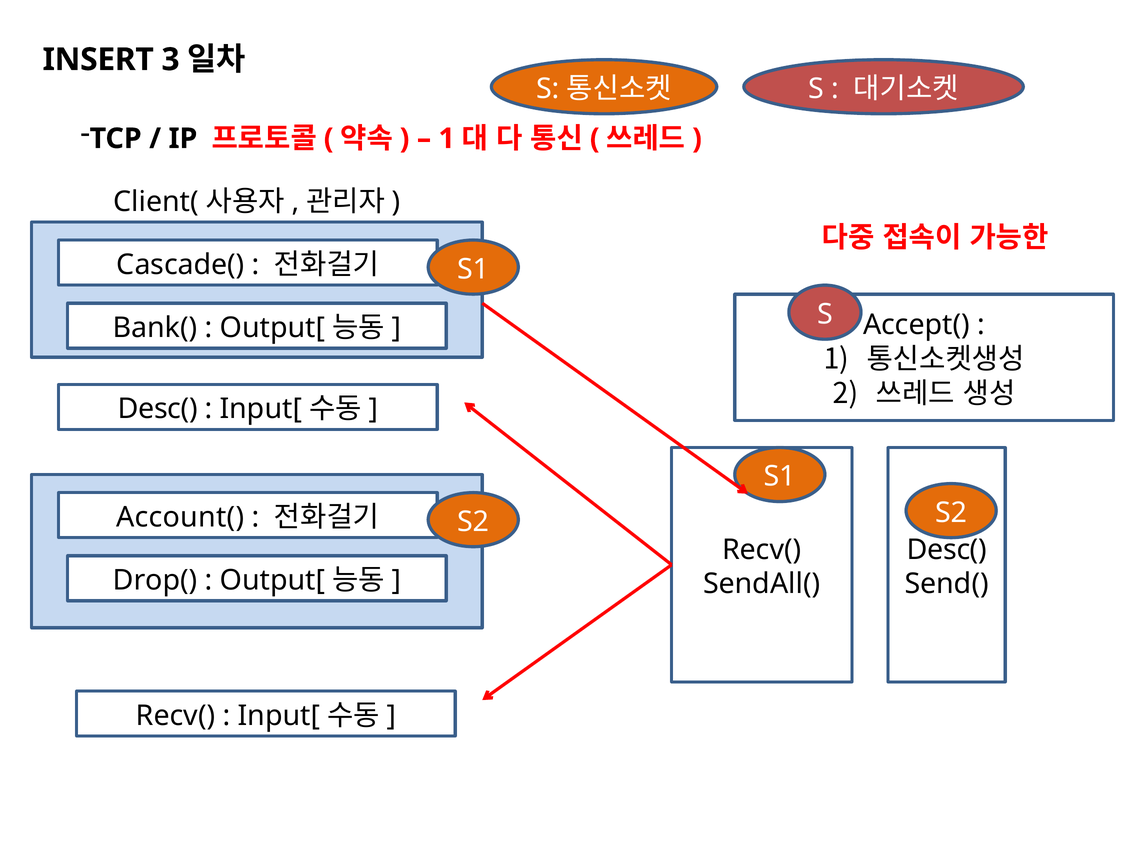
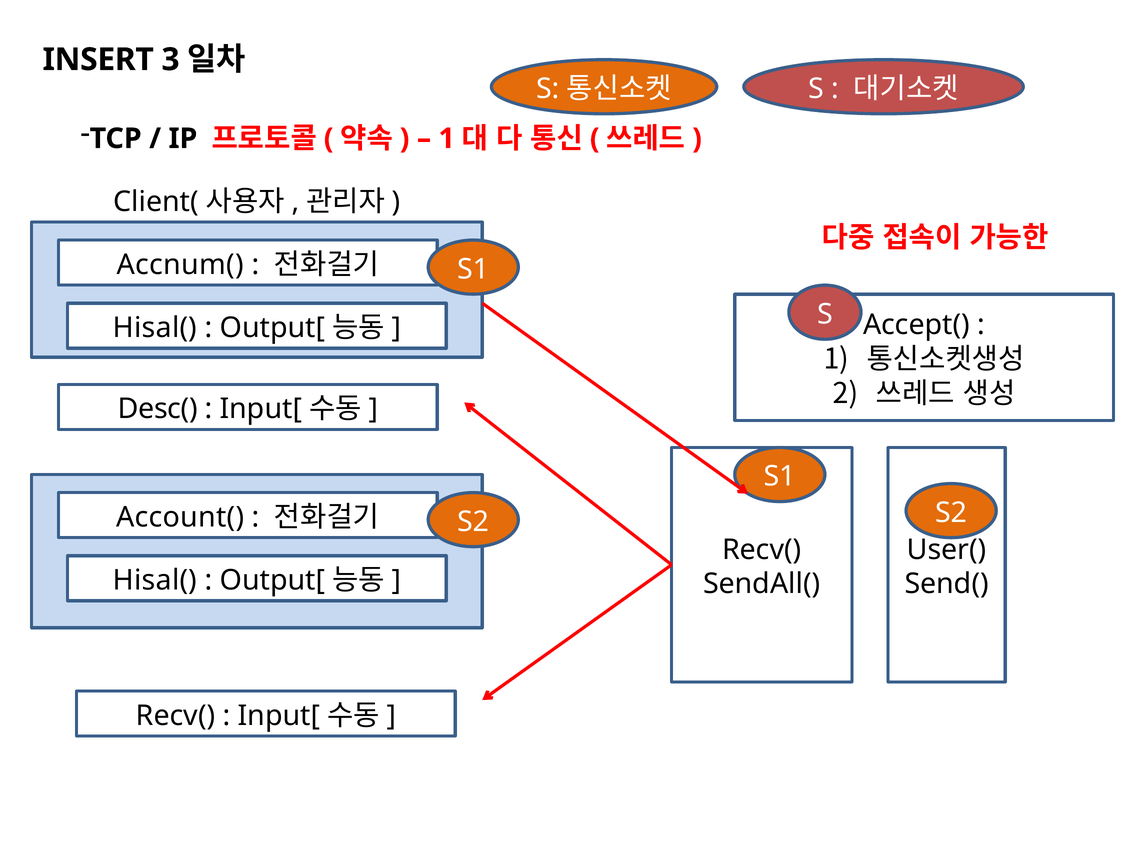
Cascade(: Cascade( -> Accnum( (180, 265)
Bank(: Bank( -> Hisal( (155, 328)
Desc(: Desc( -> User( (947, 549)
Drop(: Drop( -> Hisal( (155, 580)
